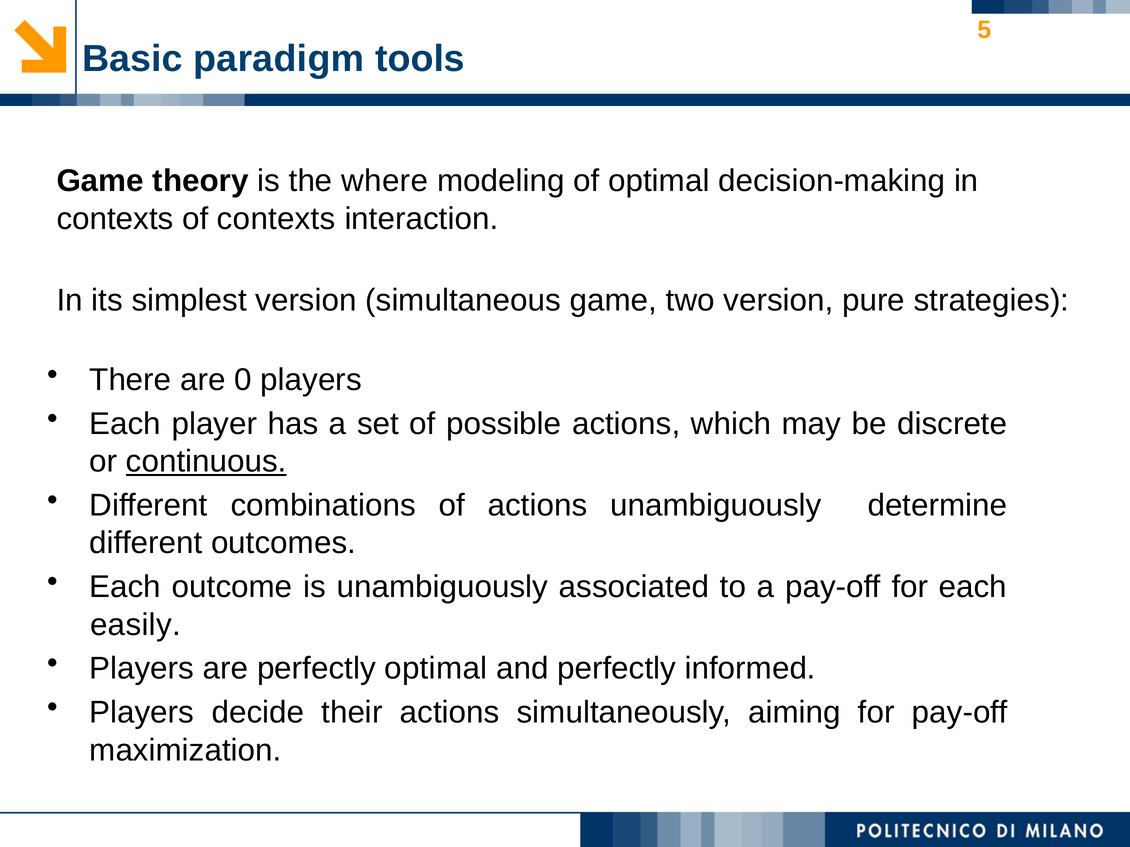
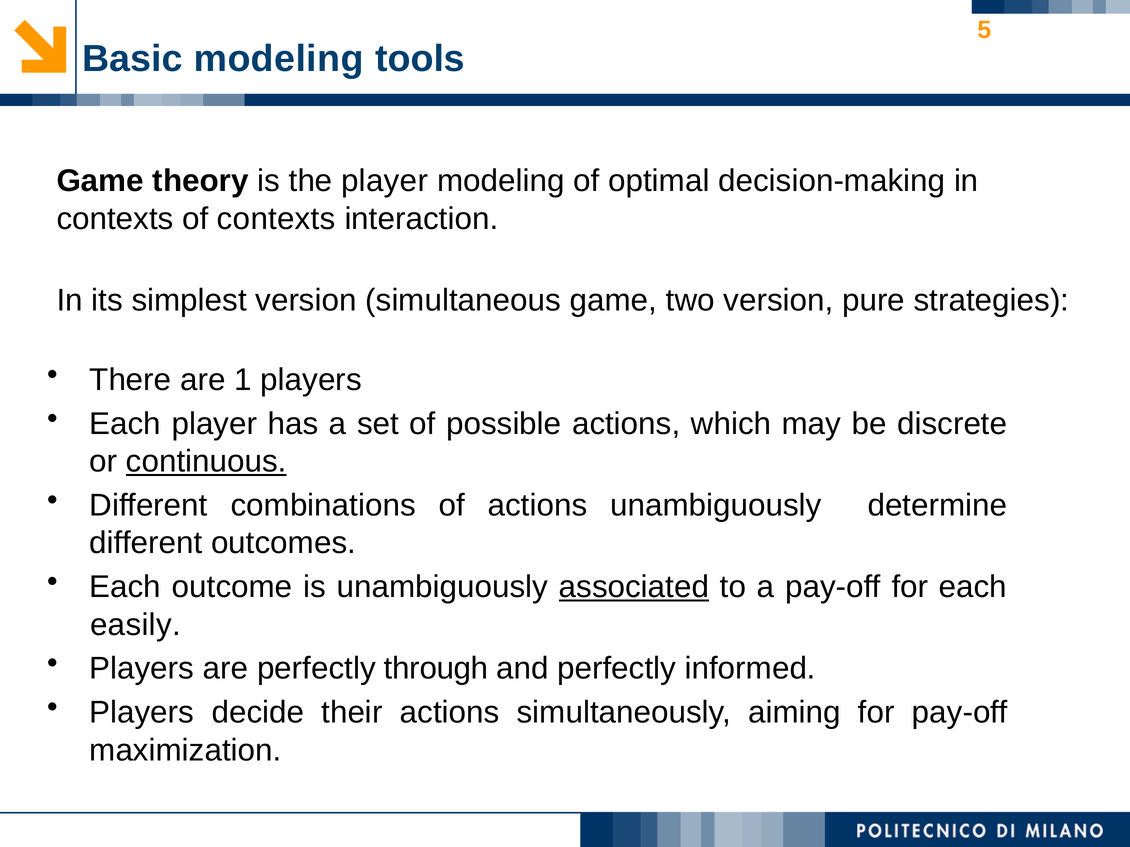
Basic paradigm: paradigm -> modeling (279, 59)
the where: where -> player (385, 181)
0: 0 -> 1 (243, 380)
associated underline: none -> present (634, 587)
perfectly optimal: optimal -> through (436, 669)
